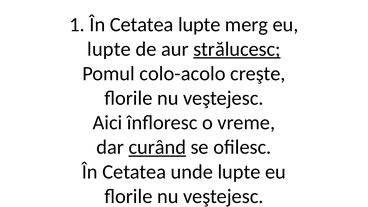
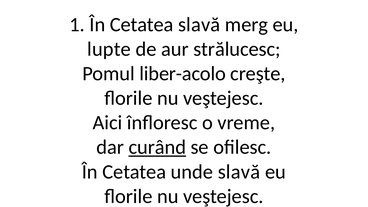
Cetatea lupte: lupte -> slavă (199, 25)
strălucesc underline: present -> none (237, 49)
colo-acolo: colo-acolo -> liber-acolo (183, 74)
unde lupte: lupte -> slavă (239, 172)
